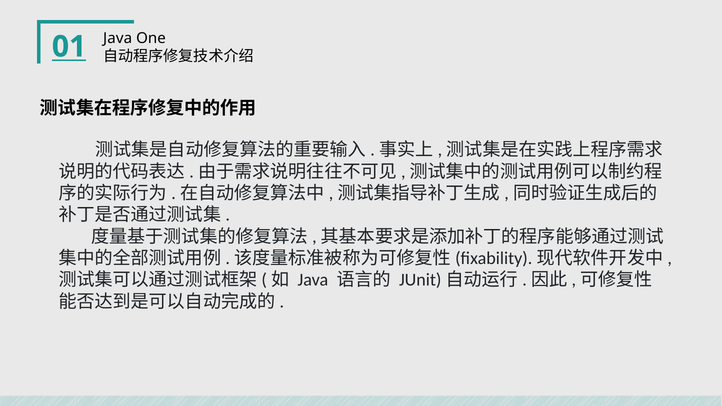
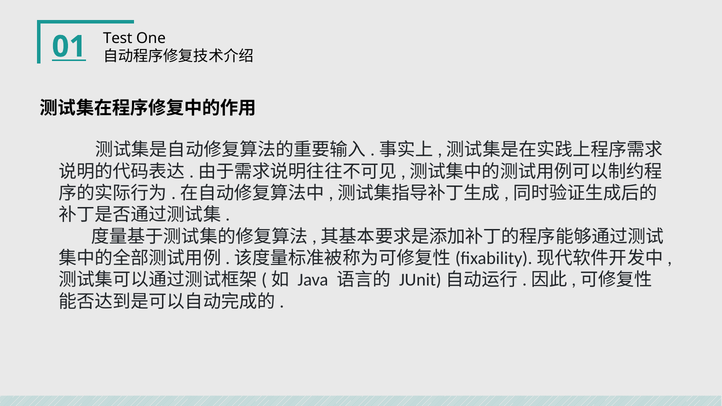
01 Java: Java -> Test (118, 38)
